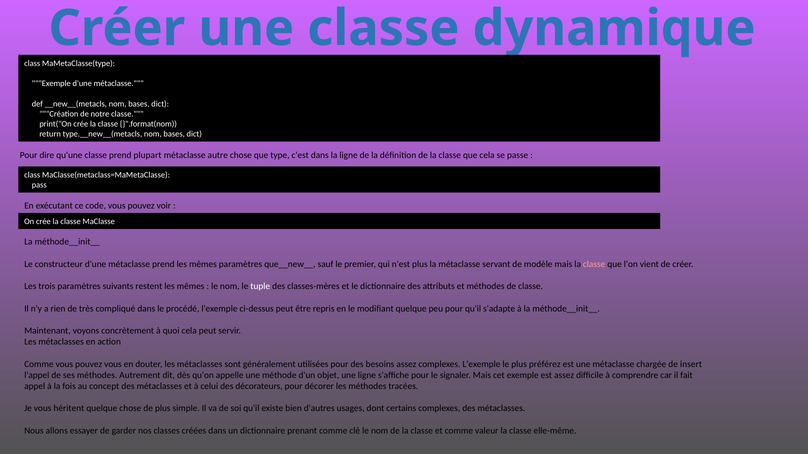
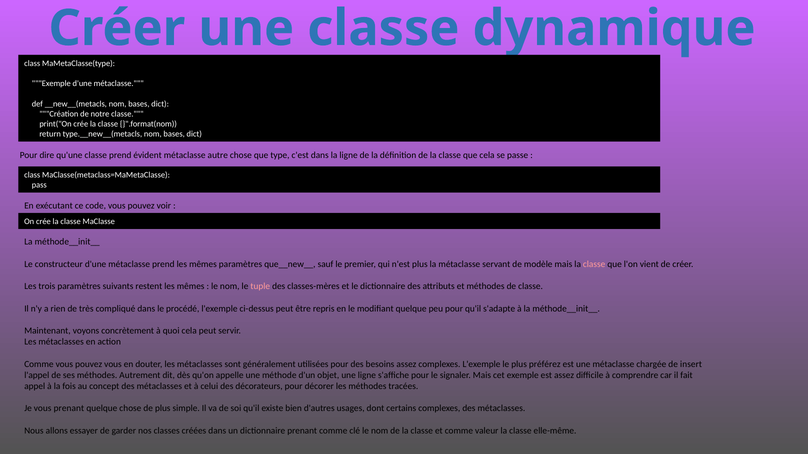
plupart: plupart -> évident (148, 155)
tuple colour: white -> pink (260, 287)
vous héritent: héritent -> prenant (69, 409)
